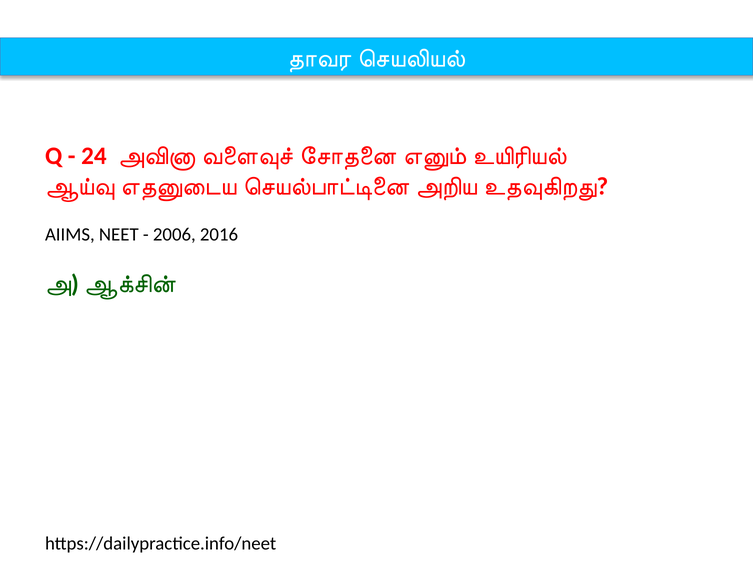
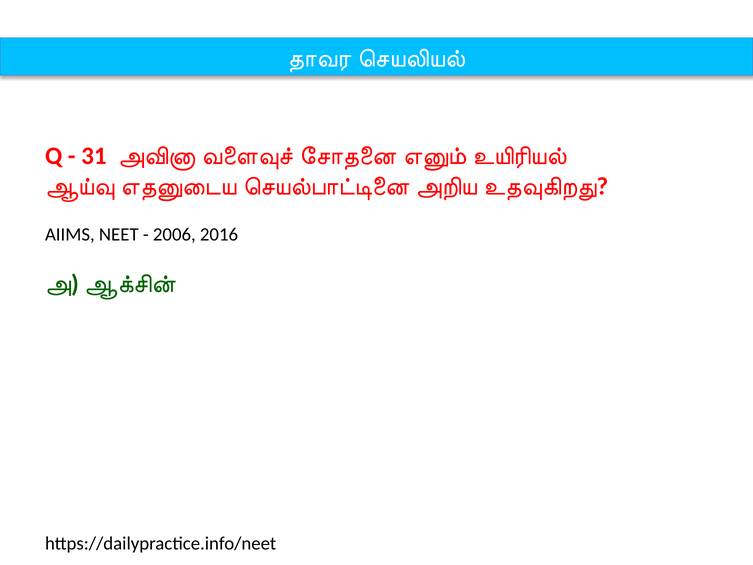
24: 24 -> 31 (94, 156)
